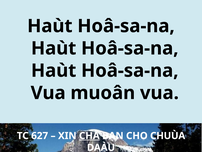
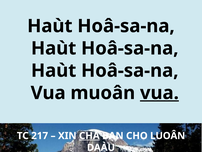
vua underline: none -> present (159, 93)
627: 627 -> 217 (40, 135)
CHUÙA: CHUÙA -> LUOÂN (168, 135)
